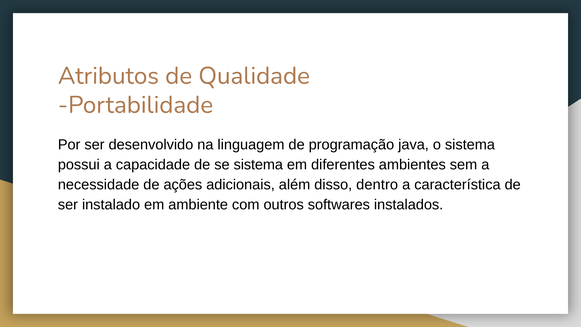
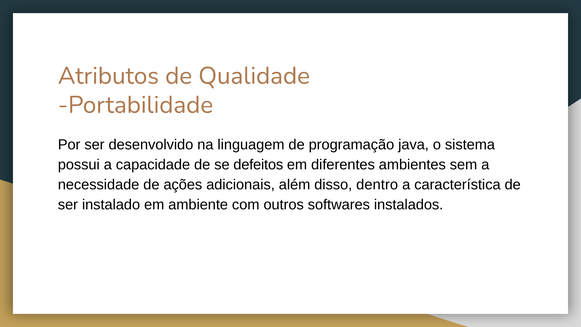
se sistema: sistema -> defeitos (258, 165)
